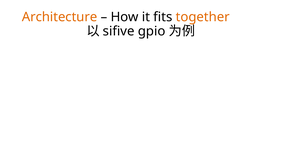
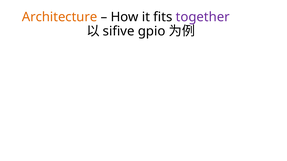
together colour: orange -> purple (203, 17)
